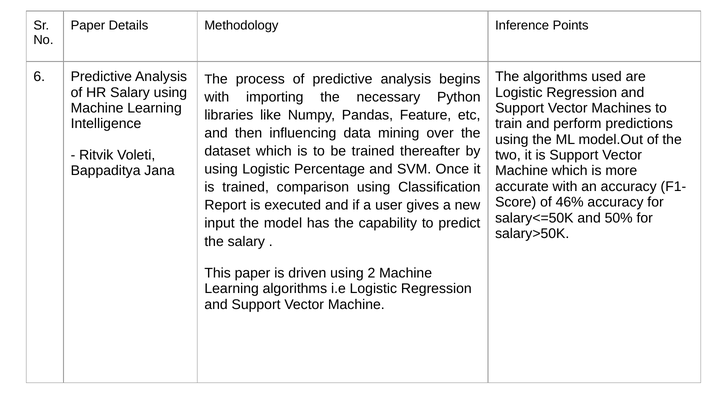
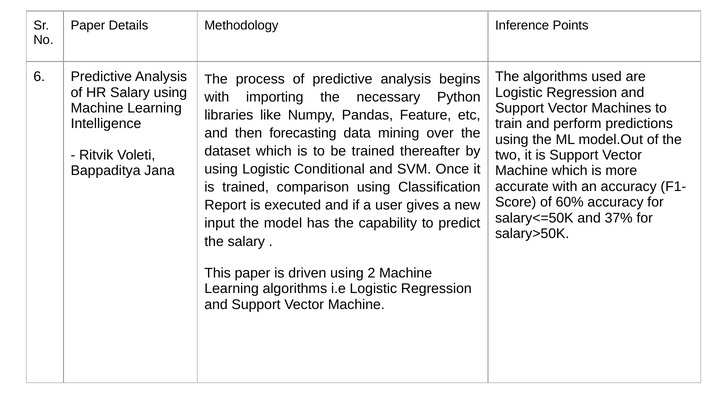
influencing: influencing -> forecasting (303, 133)
Percentage: Percentage -> Conditional (329, 169)
46%: 46% -> 60% (570, 202)
50%: 50% -> 37% (619, 218)
